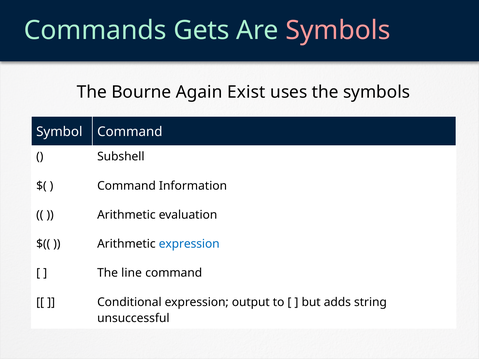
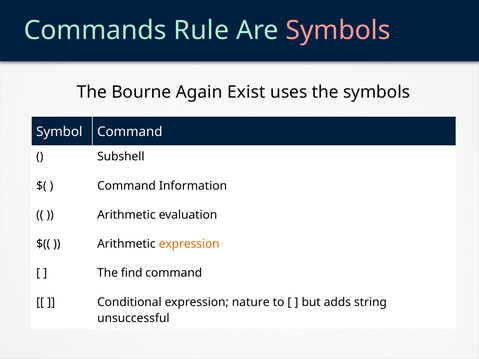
Gets: Gets -> Rule (201, 31)
expression colour: blue -> orange (189, 244)
line: line -> find (132, 273)
output: output -> nature (251, 302)
